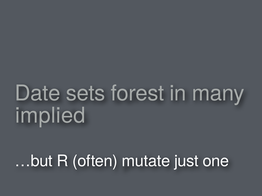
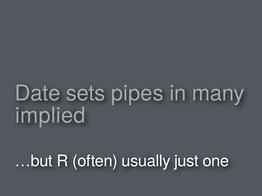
forest: forest -> pipes (137, 94)
mutate: mutate -> usually (146, 161)
